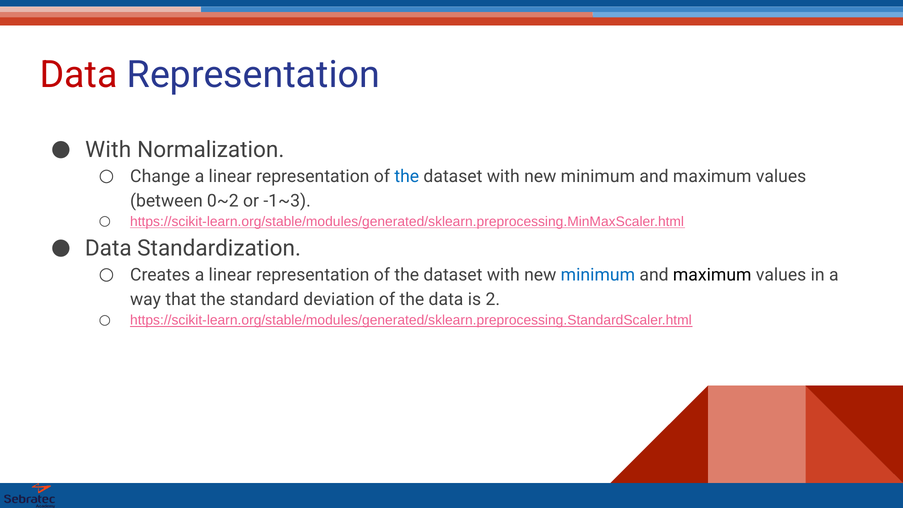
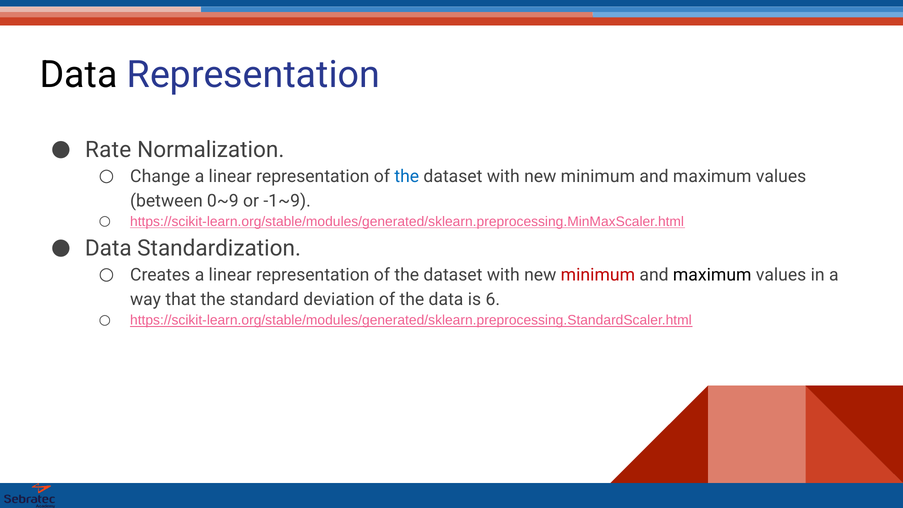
Data colour: red -> black (79, 75)
With: With -> Rate (108, 150)
0~2: 0~2 -> 0~9 (223, 201)
-1~3: -1~3 -> -1~9 (287, 201)
minimum colour: blue -> red (598, 275)
2: 2 -> 6 (493, 299)
